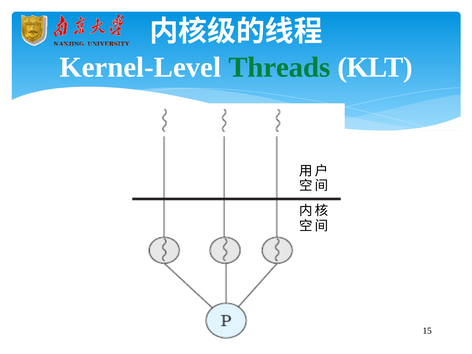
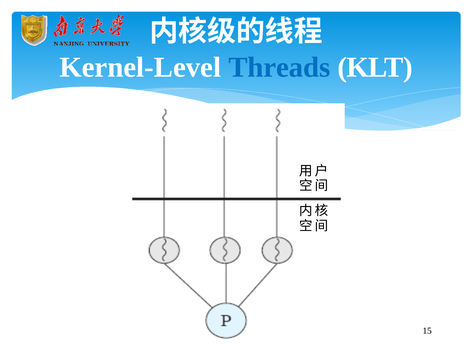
Threads colour: green -> blue (279, 67)
